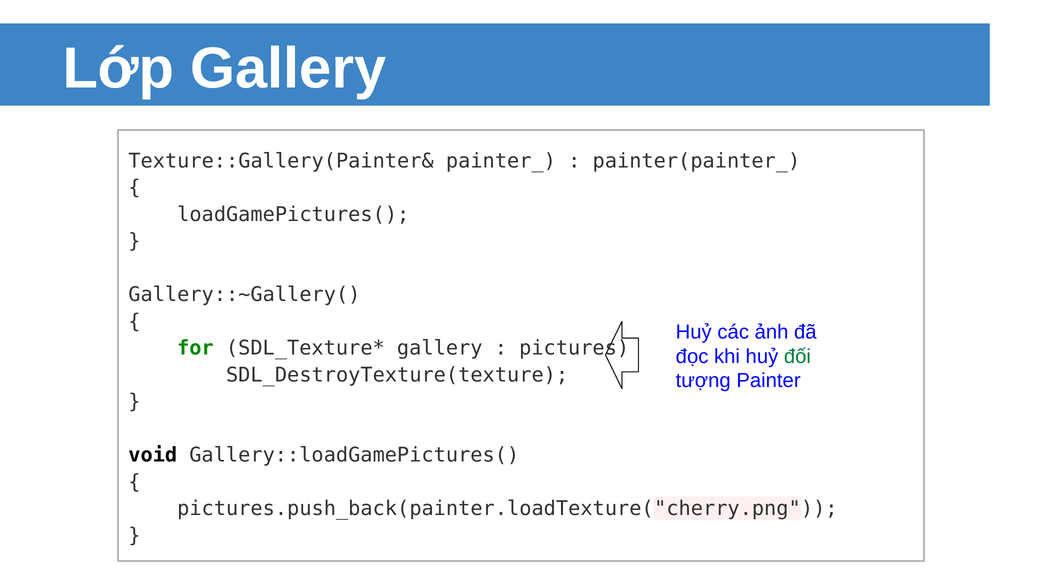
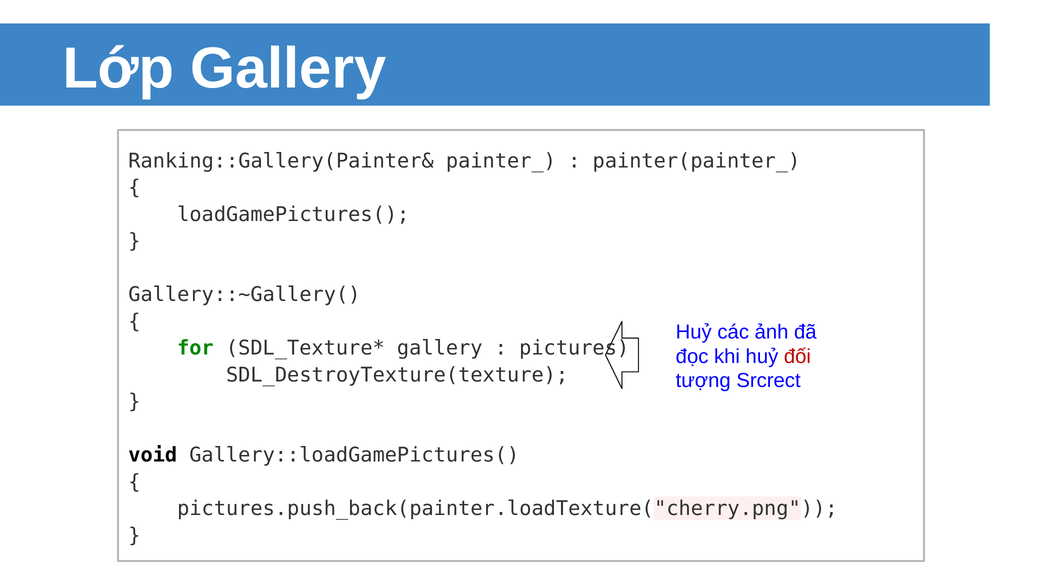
Texture::Gallery(Painter&: Texture::Gallery(Painter& -> Ranking::Gallery(Painter& (281, 161)
đối colour: green -> red (797, 357)
Painter: Painter -> Srcrect (769, 381)
